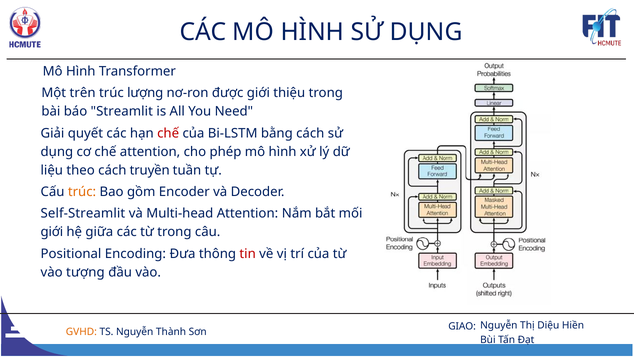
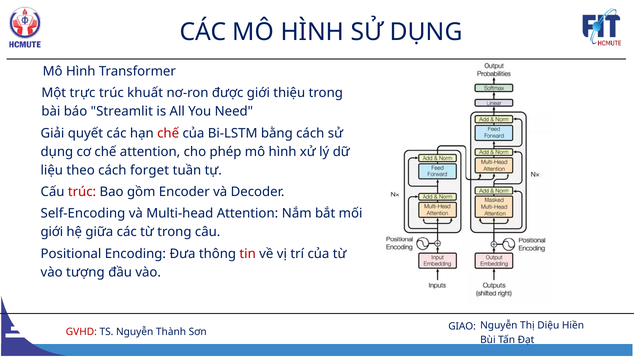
trên: trên -> trực (83, 93)
lượng: lượng -> khuất (145, 93)
truyền: truyền -> forget (150, 170)
trúc colour: orange -> red (82, 192)
Self-Streamlit: Self-Streamlit -> Self-Encoding (83, 213)
GVHD colour: orange -> red (81, 332)
